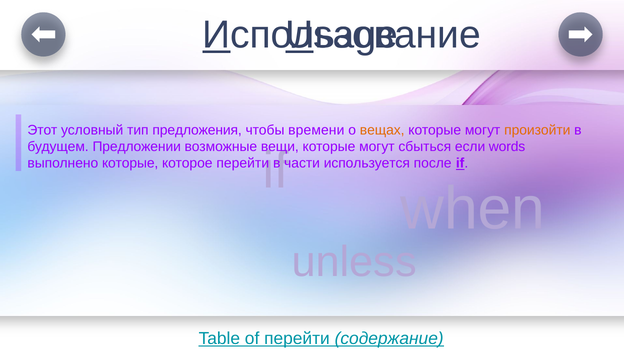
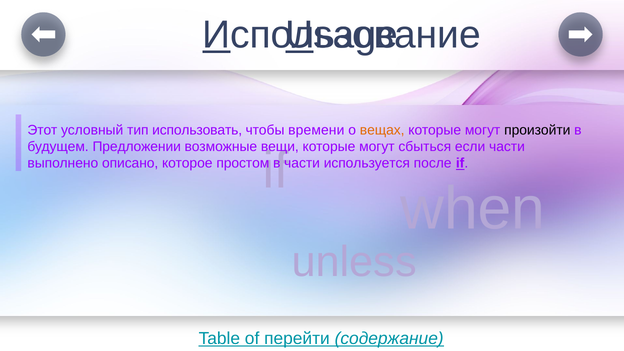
предложения: предложения -> использовать (197, 130)
произойти colour: orange -> black (537, 130)
если words: words -> части (507, 147)
выполнено которые: которые -> описано (130, 163)
которое перейти: перейти -> простом (243, 163)
